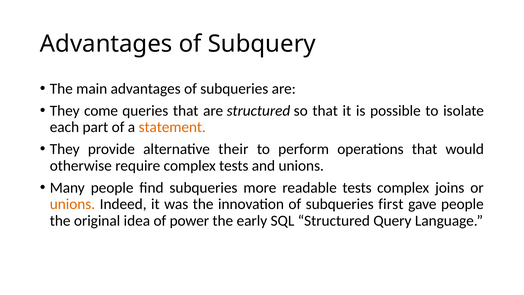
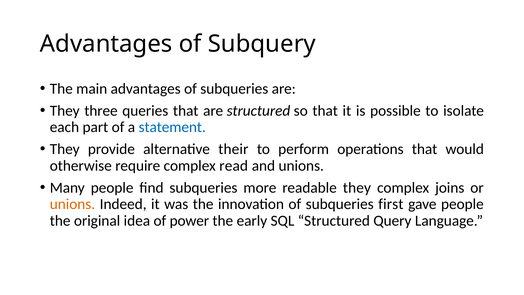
come: come -> three (101, 111)
statement colour: orange -> blue (172, 127)
complex tests: tests -> read (234, 166)
readable tests: tests -> they (357, 188)
